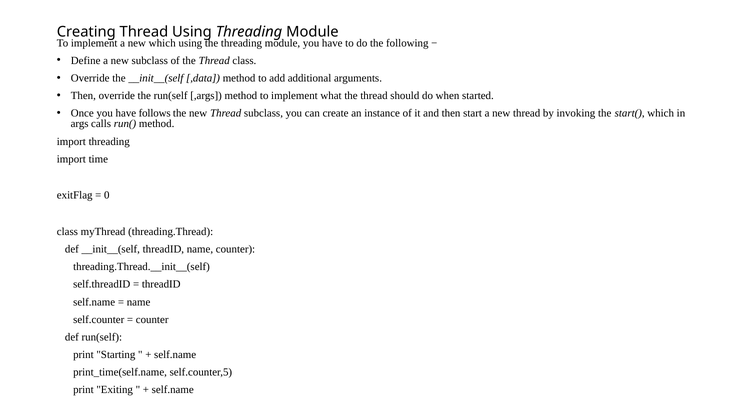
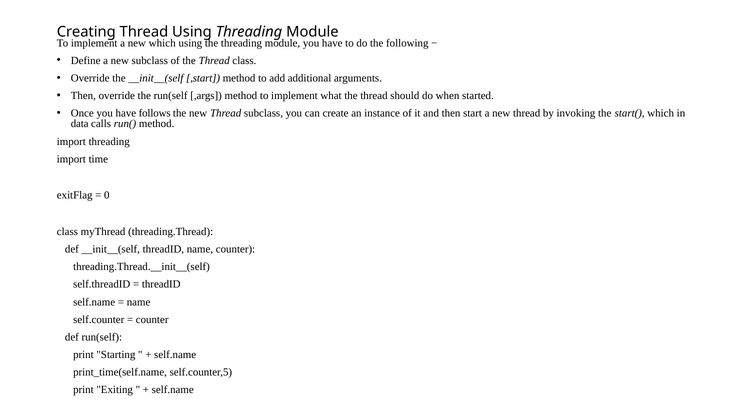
,data: ,data -> ,start (203, 78)
args: args -> data (80, 124)
